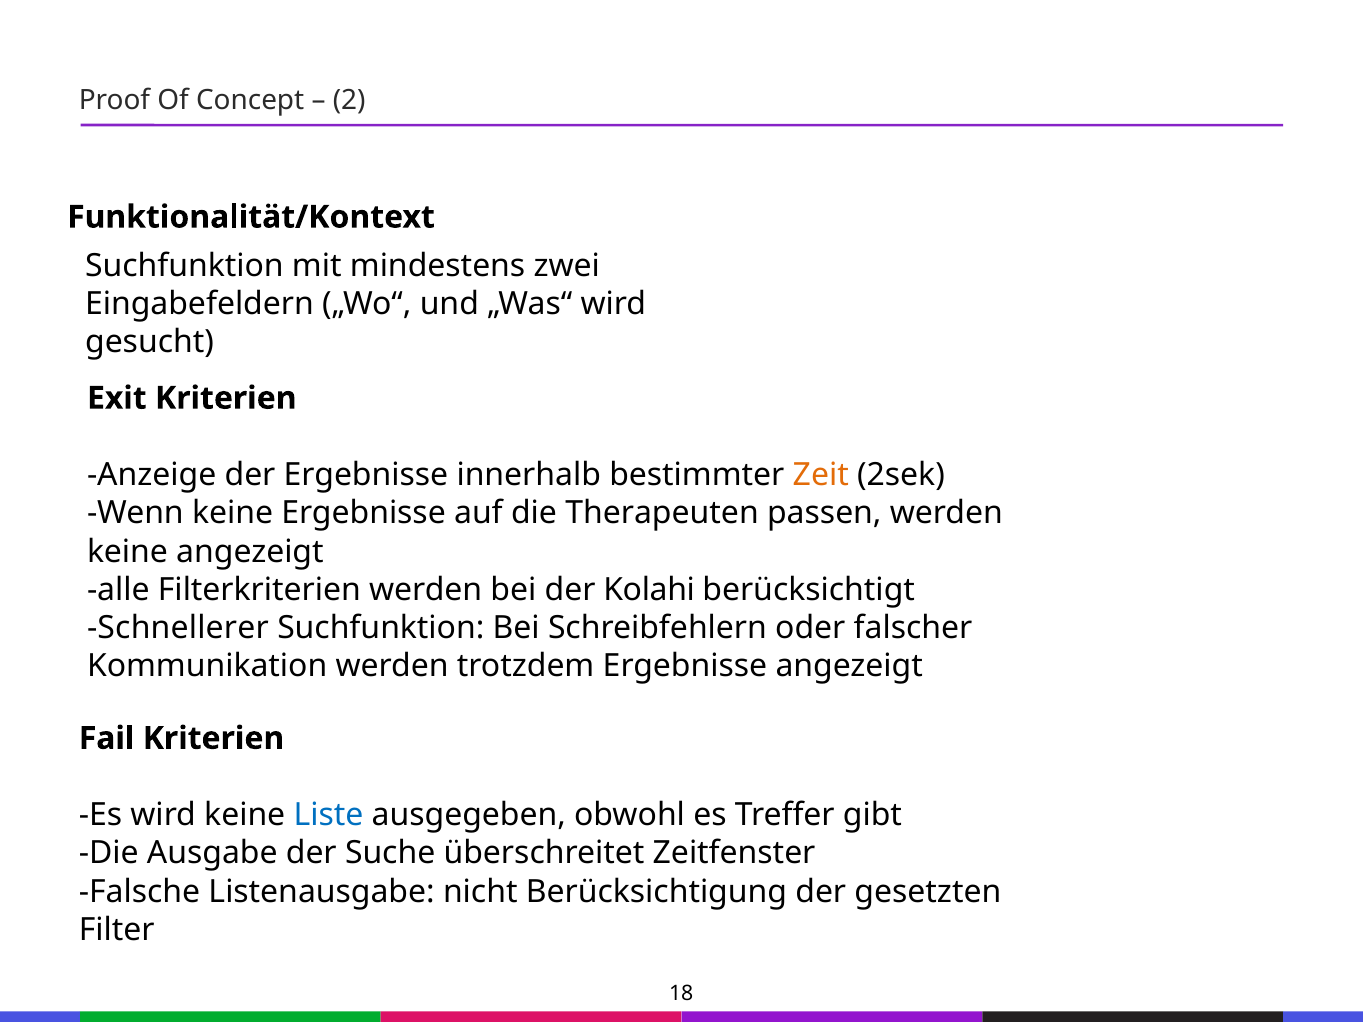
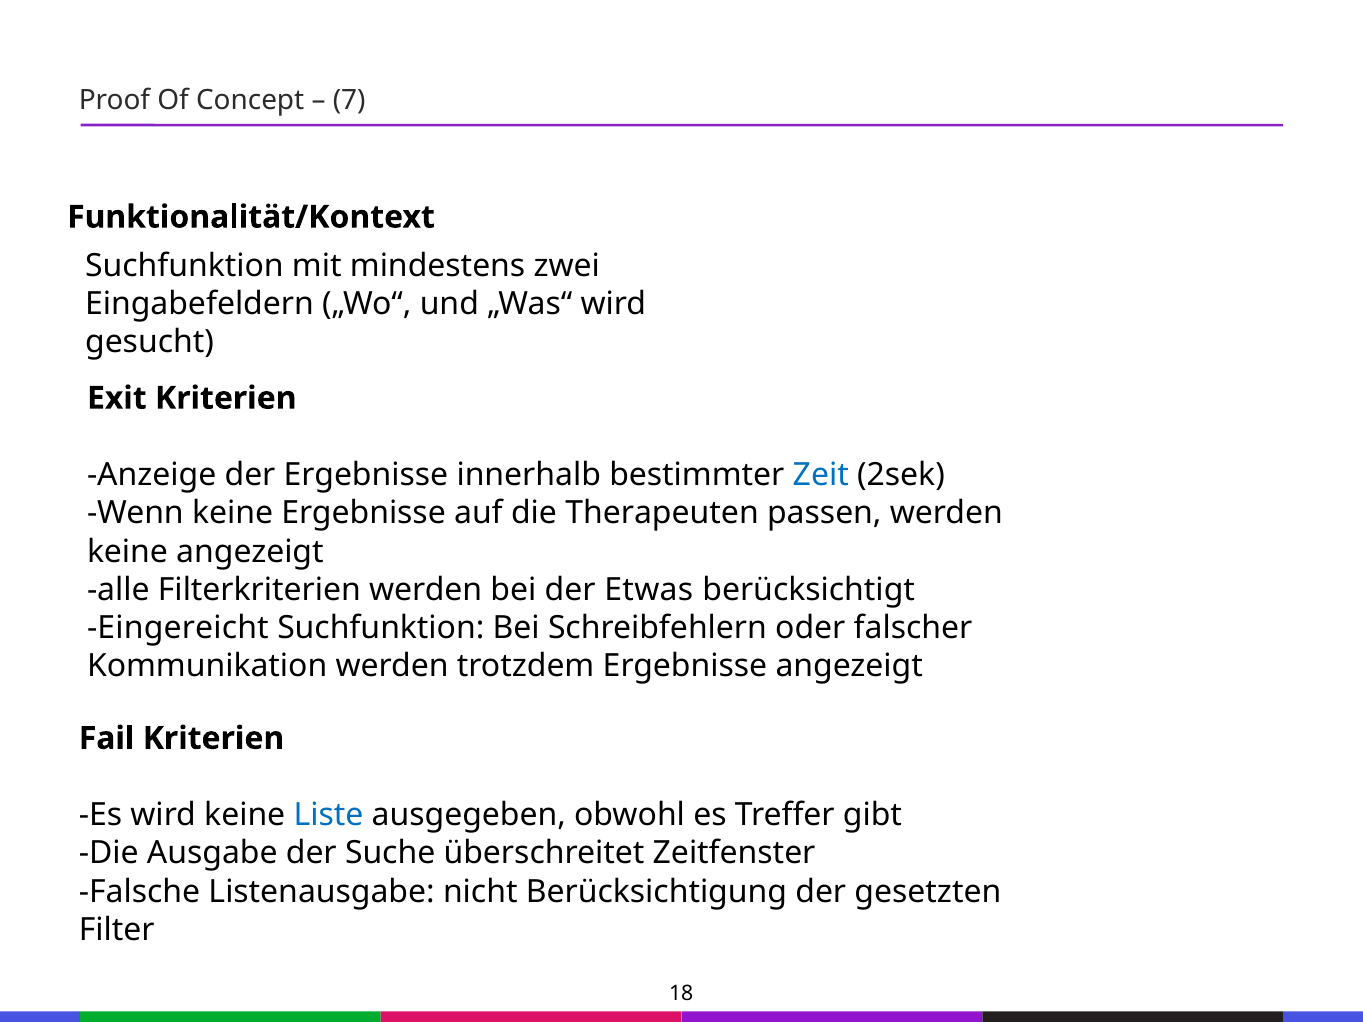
2: 2 -> 7 (349, 100)
Zeit colour: orange -> blue (821, 475)
Kolahi: Kolahi -> Etwas (649, 590)
Schnellerer: Schnellerer -> Eingereicht (178, 628)
